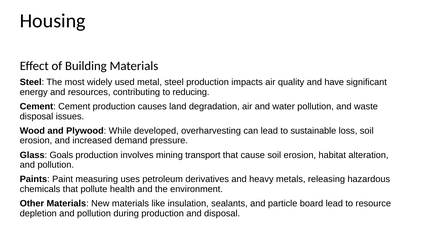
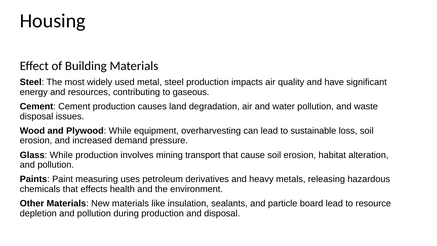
reducing: reducing -> gaseous (191, 92)
developed: developed -> equipment (156, 131)
Glass Goals: Goals -> While (61, 155)
pollute: pollute -> effects (94, 189)
